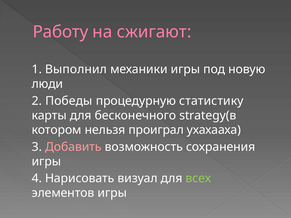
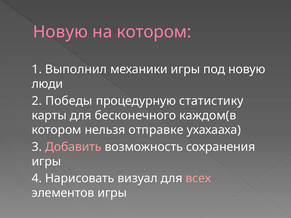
Работу: Работу -> Новую (60, 32)
на сжигают: сжигают -> котором (154, 32)
strategy(в: strategy(в -> каждом(в (208, 116)
проиграл: проиграл -> отправке (156, 130)
всех colour: light green -> pink (198, 179)
